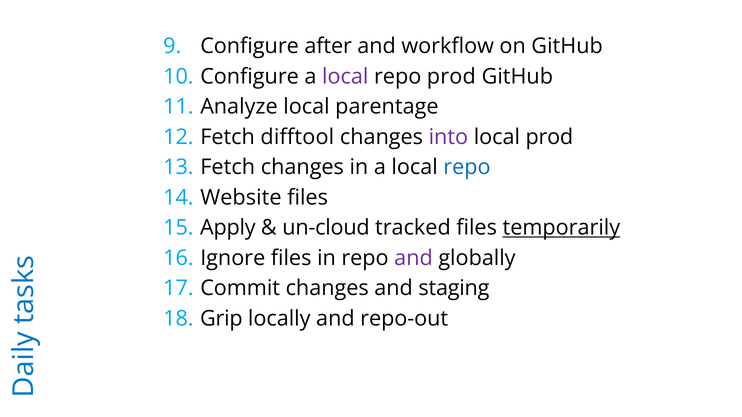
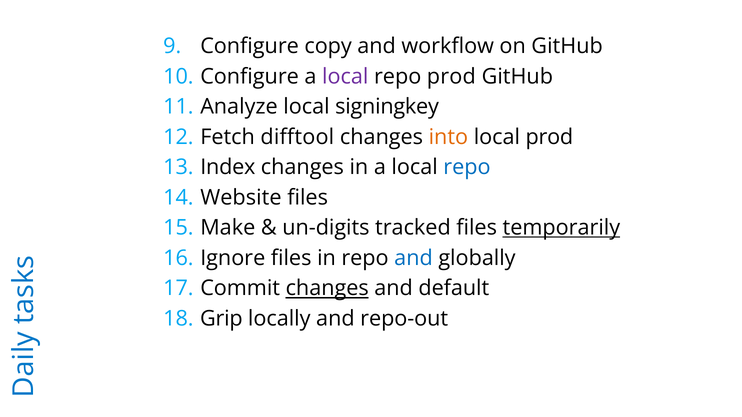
after: after -> copy (328, 46)
parentage: parentage -> signingkey (387, 107)
into colour: purple -> orange (448, 137)
Fetch: Fetch -> Index (228, 167)
Apply: Apply -> Make (228, 228)
un-cloud: un-cloud -> un-digits (326, 228)
and colour: purple -> blue (414, 258)
changes underline: none -> present (327, 289)
staging: staging -> default (454, 289)
